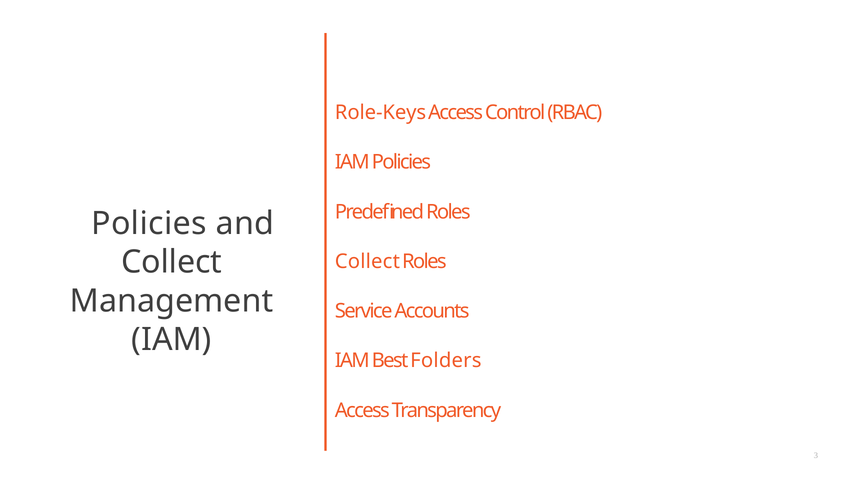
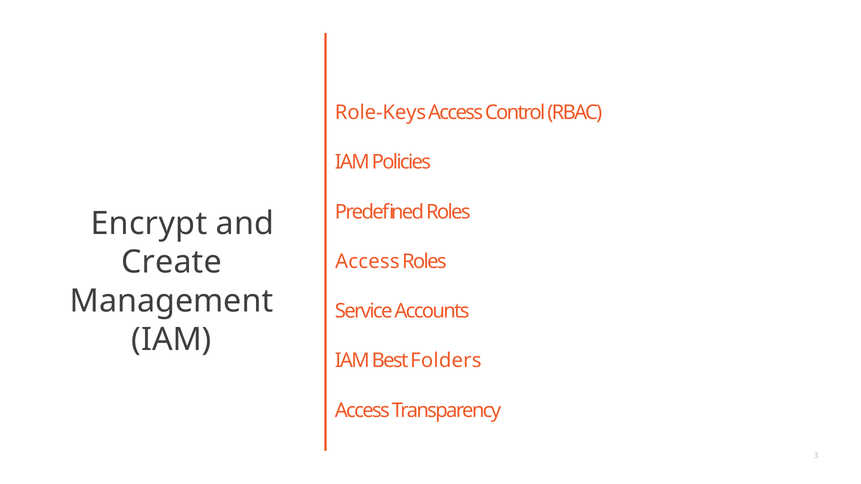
Policies: Policies -> Encrypt (149, 224)
Collect: Collect -> Create (171, 262)
Collect: Collect -> Access (367, 262)
